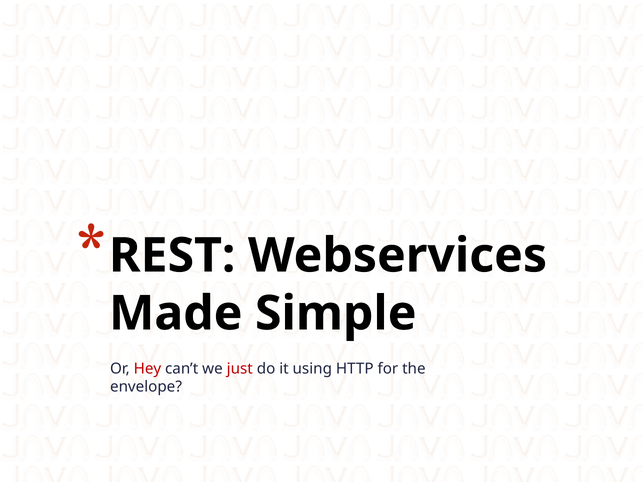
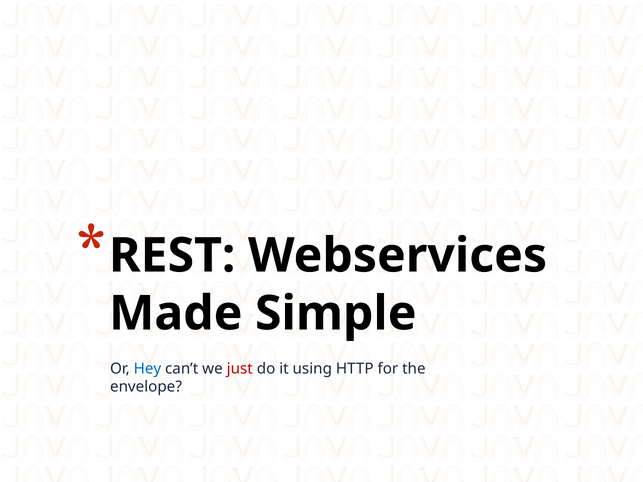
Hey colour: red -> blue (147, 369)
